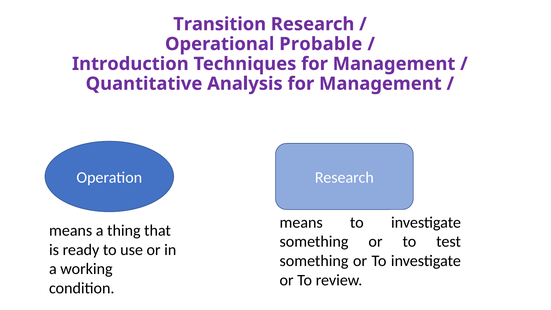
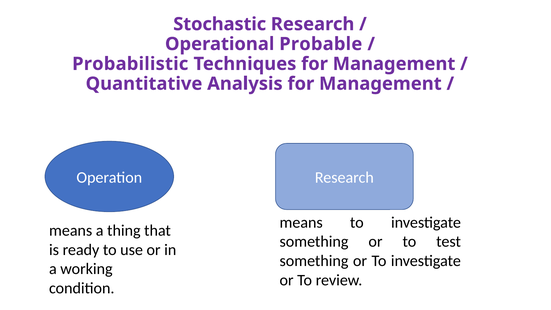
Transition: Transition -> Stochastic (220, 24)
Introduction: Introduction -> Probabilistic (130, 64)
